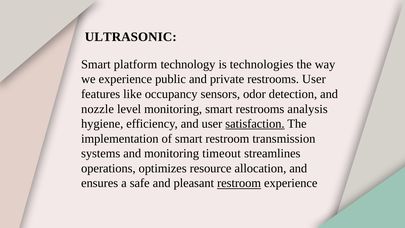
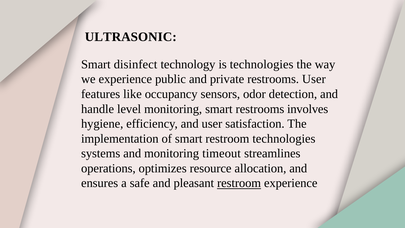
platform: platform -> disinfect (136, 64)
nozzle: nozzle -> handle (98, 109)
analysis: analysis -> involves (308, 109)
satisfaction underline: present -> none (255, 124)
restroom transmission: transmission -> technologies (284, 139)
